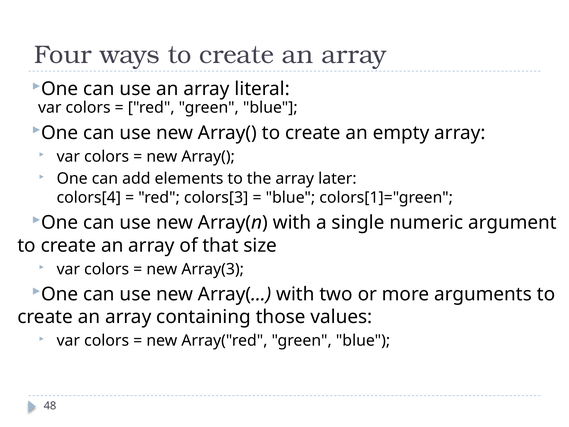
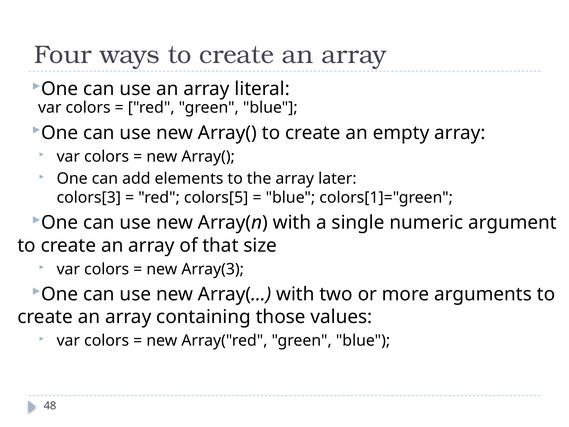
colors[4: colors[4 -> colors[3 (89, 198)
colors[3: colors[3 -> colors[5 (216, 198)
